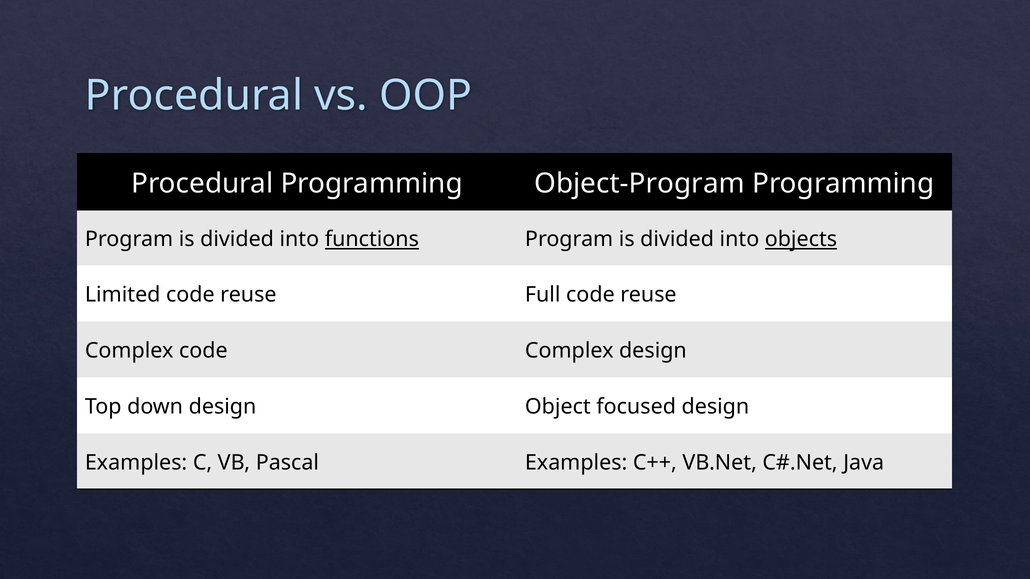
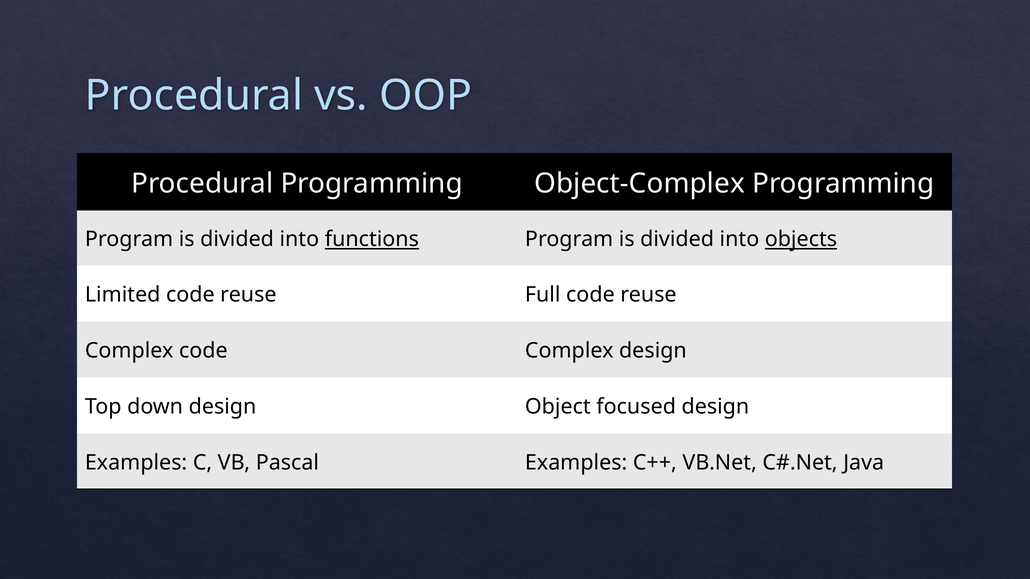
Object-Program: Object-Program -> Object-Complex (639, 184)
